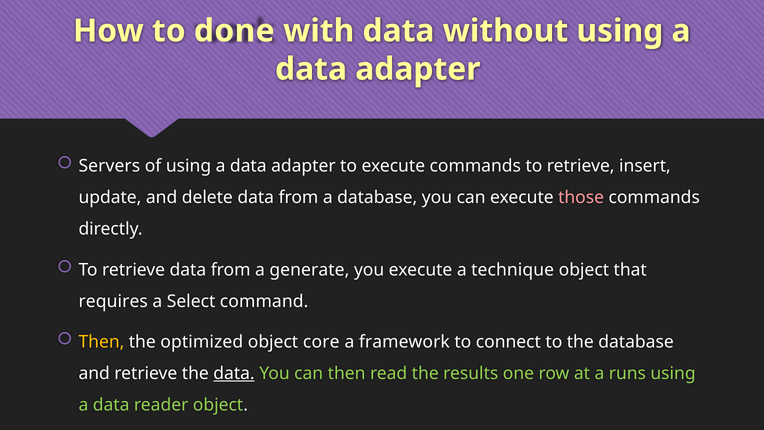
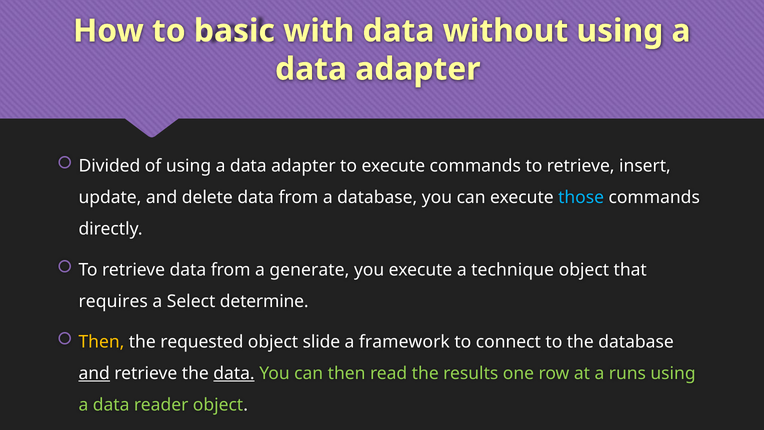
done: done -> basic (234, 31)
Servers: Servers -> Divided (109, 166)
those colour: pink -> light blue (581, 197)
command: command -> determine (264, 301)
optimized: optimized -> requested (202, 342)
core: core -> slide (321, 342)
and underline: none -> present (94, 373)
